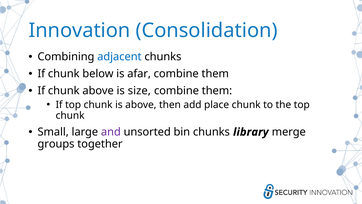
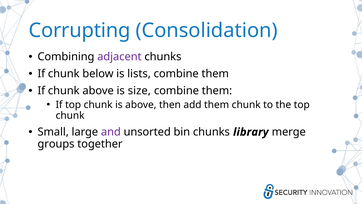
Innovation: Innovation -> Corrupting (80, 30)
adjacent colour: blue -> purple (119, 57)
afar: afar -> lists (139, 74)
add place: place -> them (217, 105)
